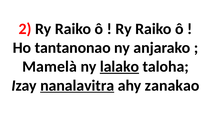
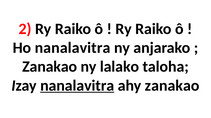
Ho tantanonao: tantanonao -> nanalavitra (73, 48)
Mamelà: Mamelà -> Zanakao (50, 67)
lalako underline: present -> none (119, 67)
